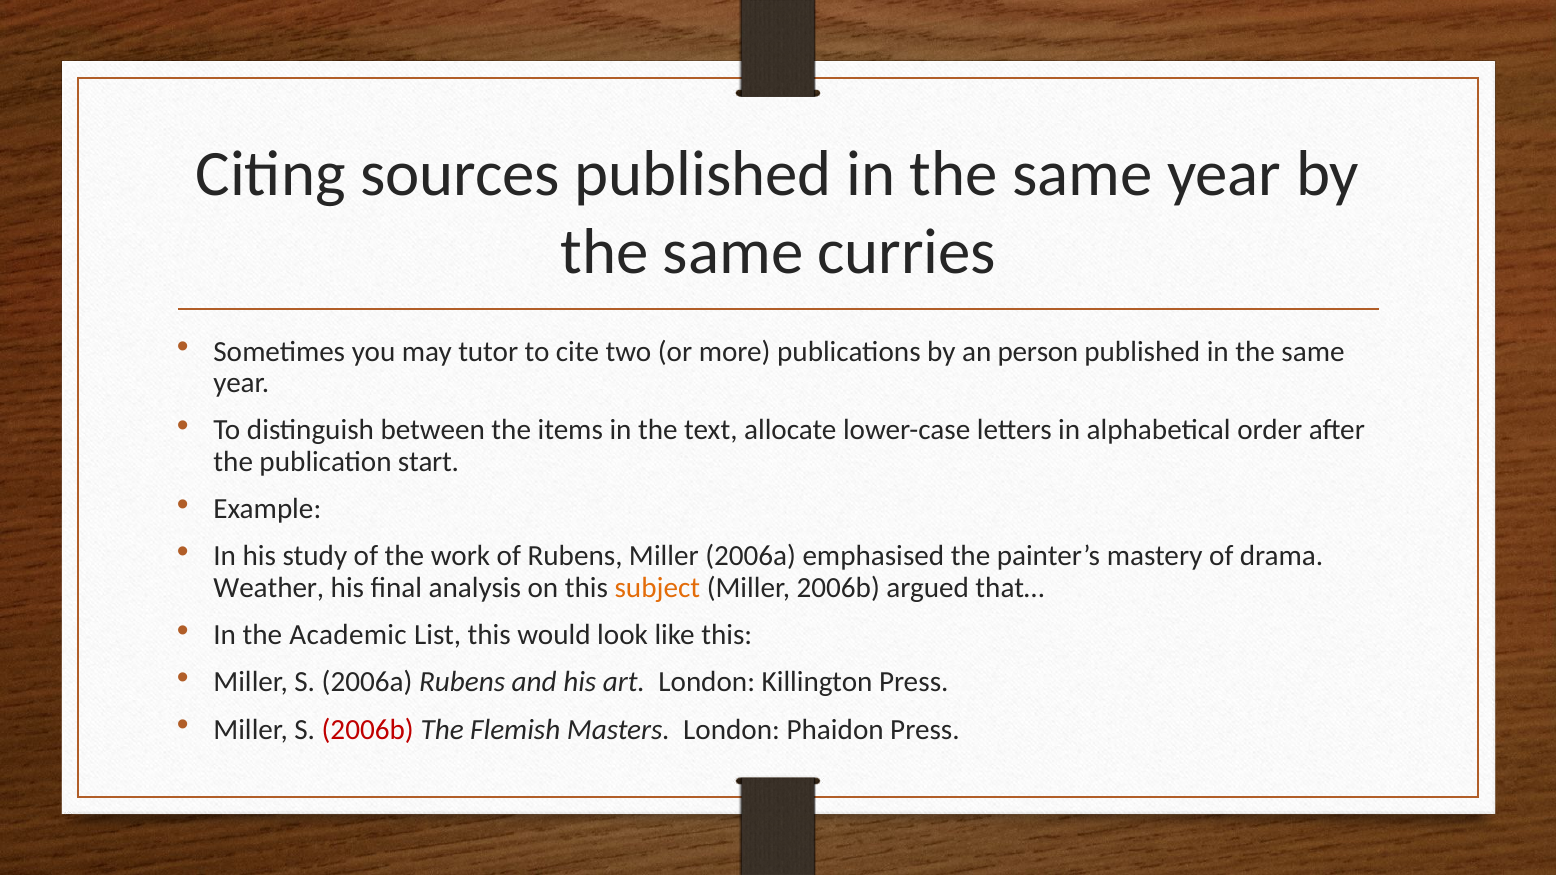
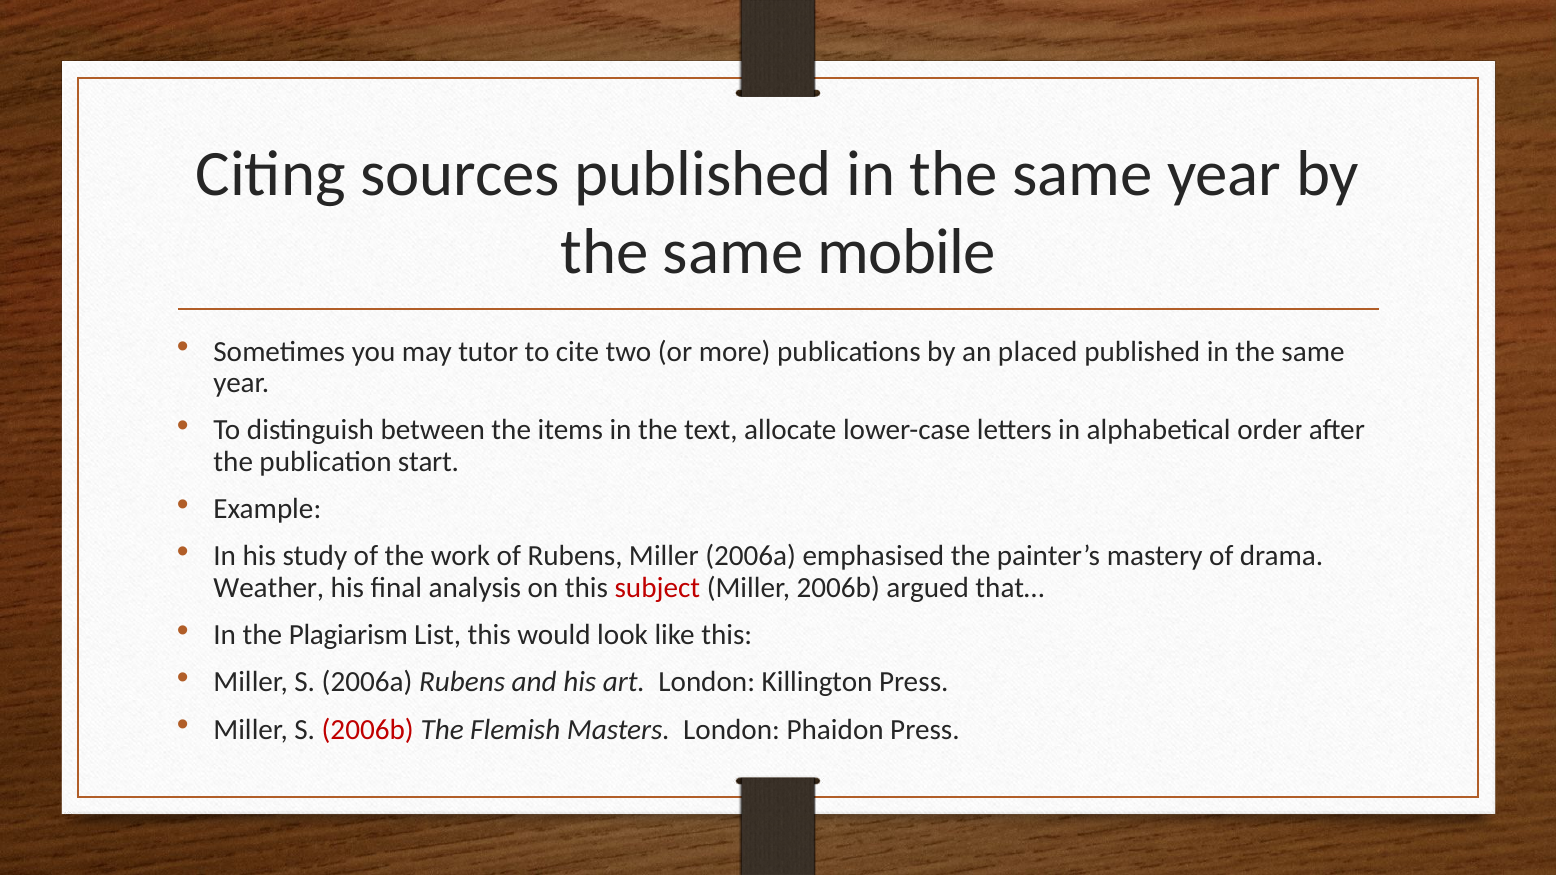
curries: curries -> mobile (907, 252)
person: person -> placed (1038, 352)
subject colour: orange -> red (657, 588)
Academic: Academic -> Plagiarism (348, 635)
